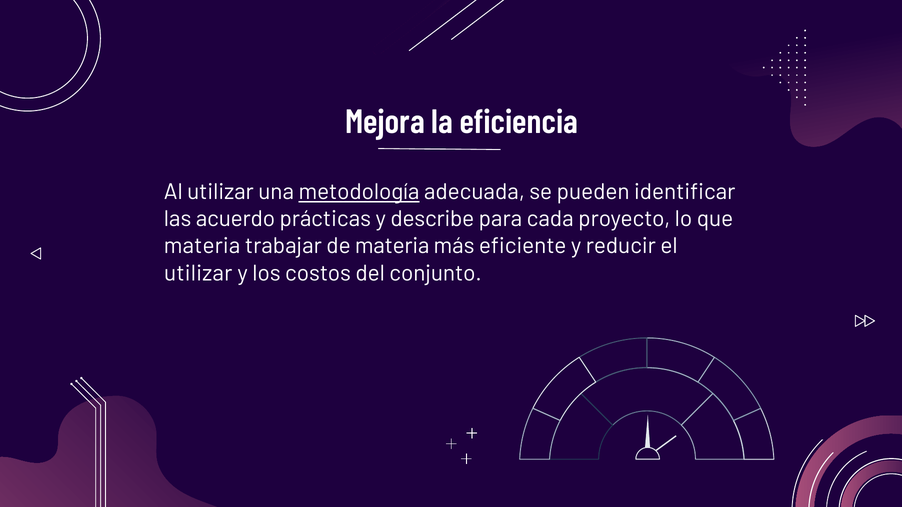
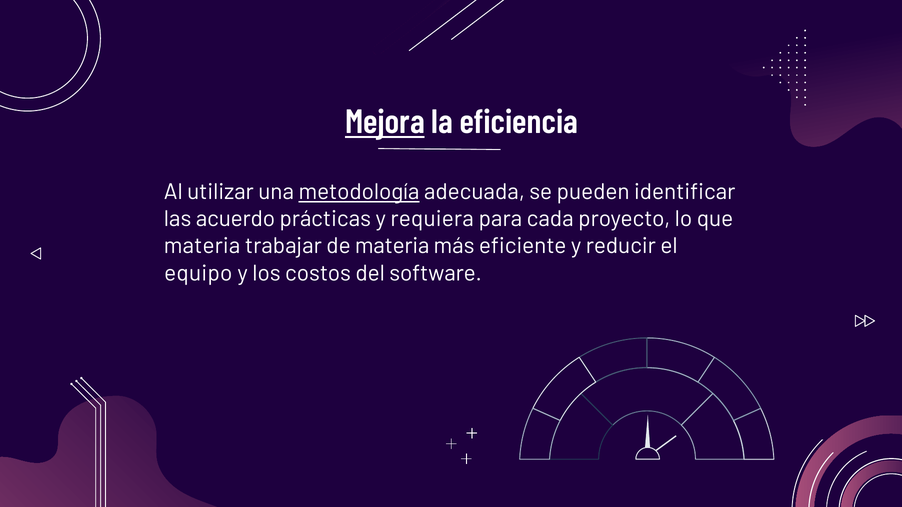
Mejora underline: none -> present (385, 122)
describe: describe -> requiera (432, 219)
utilizar: utilizar -> equipo (198, 273)
conjunto: conjunto -> software (436, 273)
